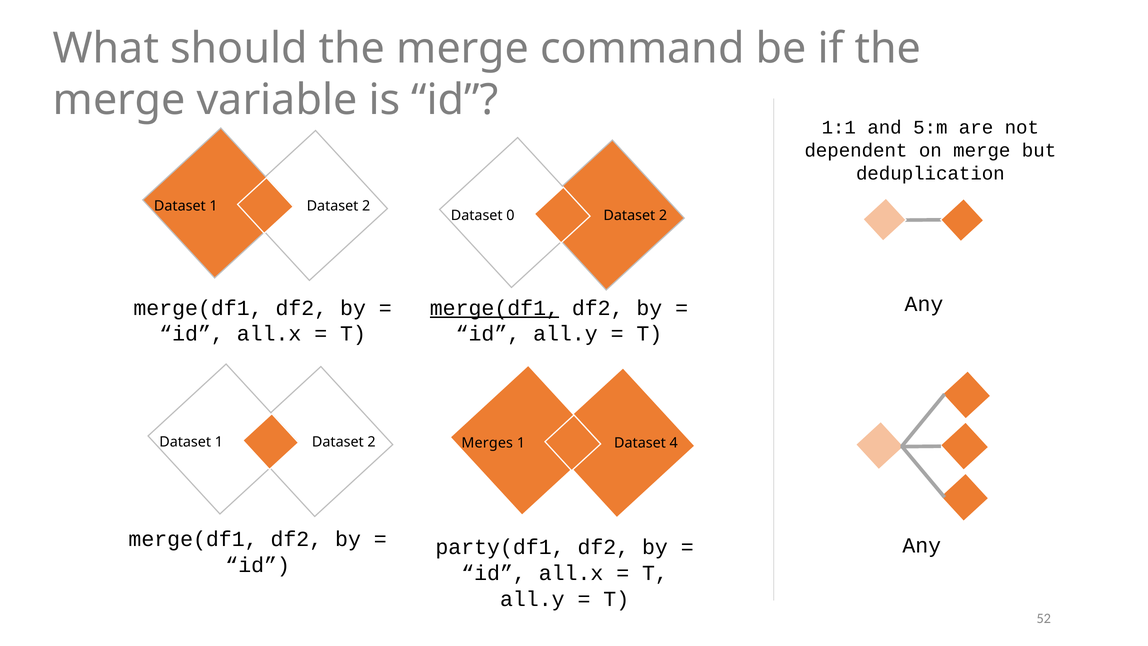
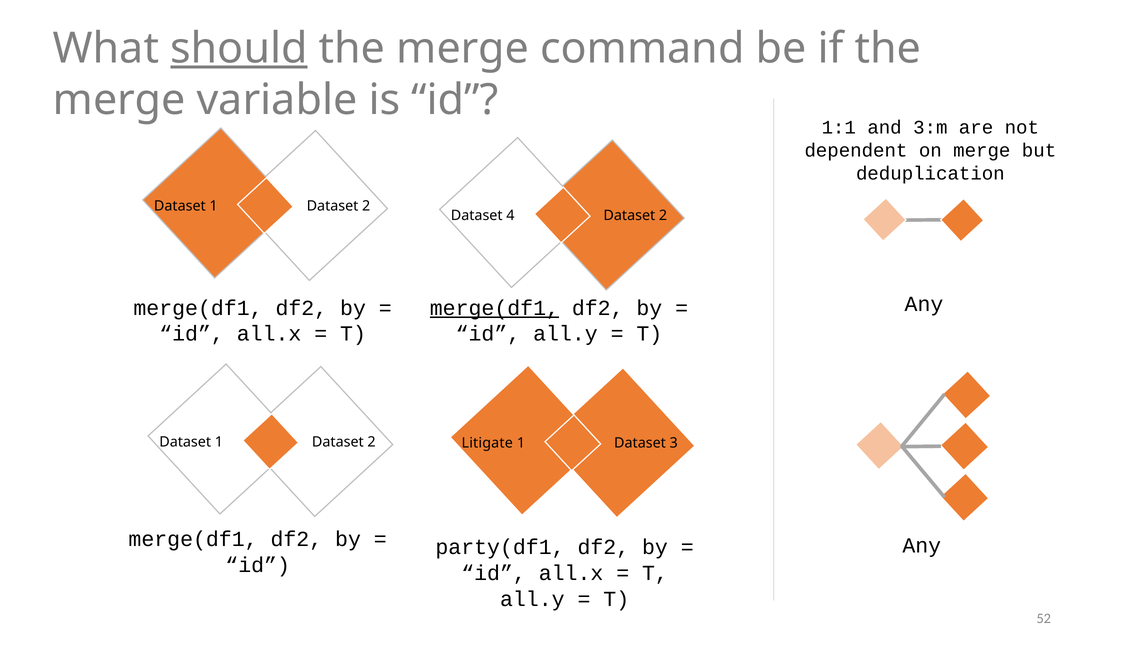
should underline: none -> present (239, 49)
5:m: 5:m -> 3:m (930, 127)
0: 0 -> 4 (510, 215)
Merges: Merges -> Litigate (487, 443)
4: 4 -> 3 (674, 443)
